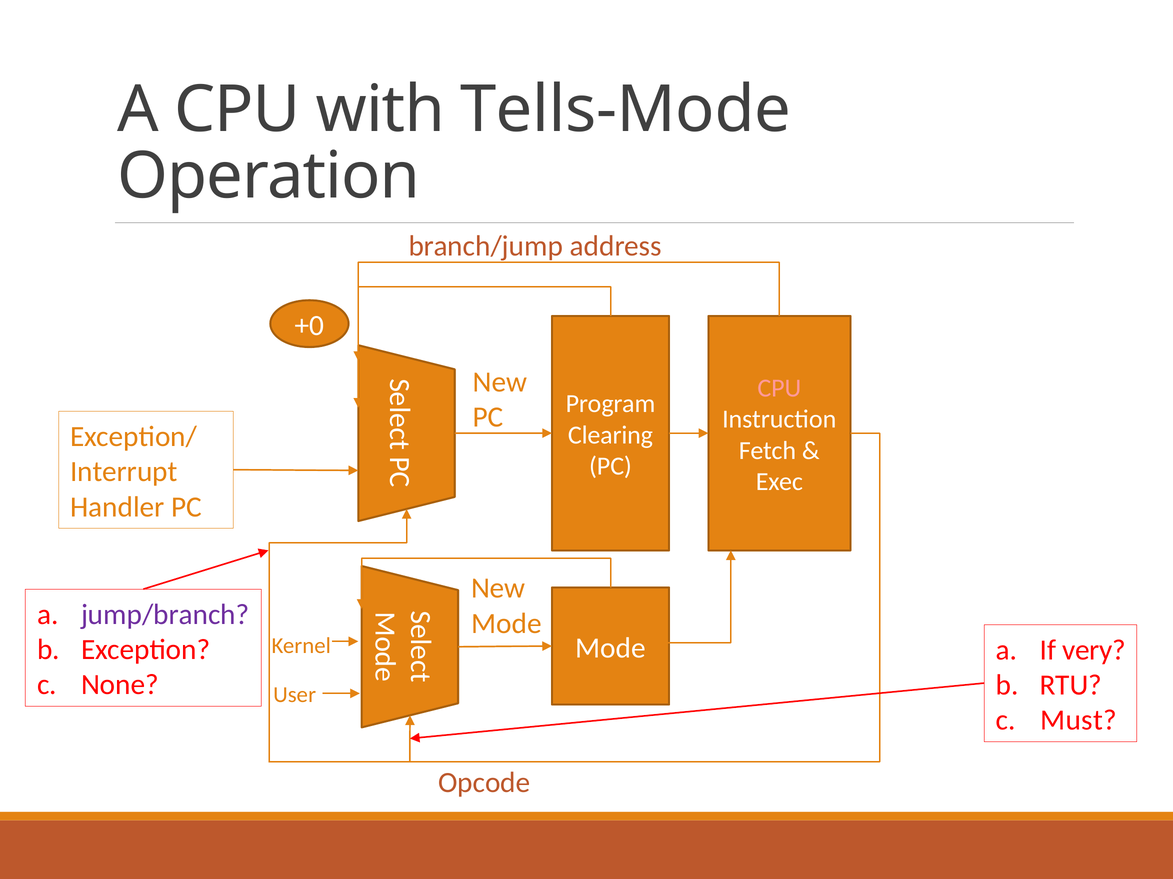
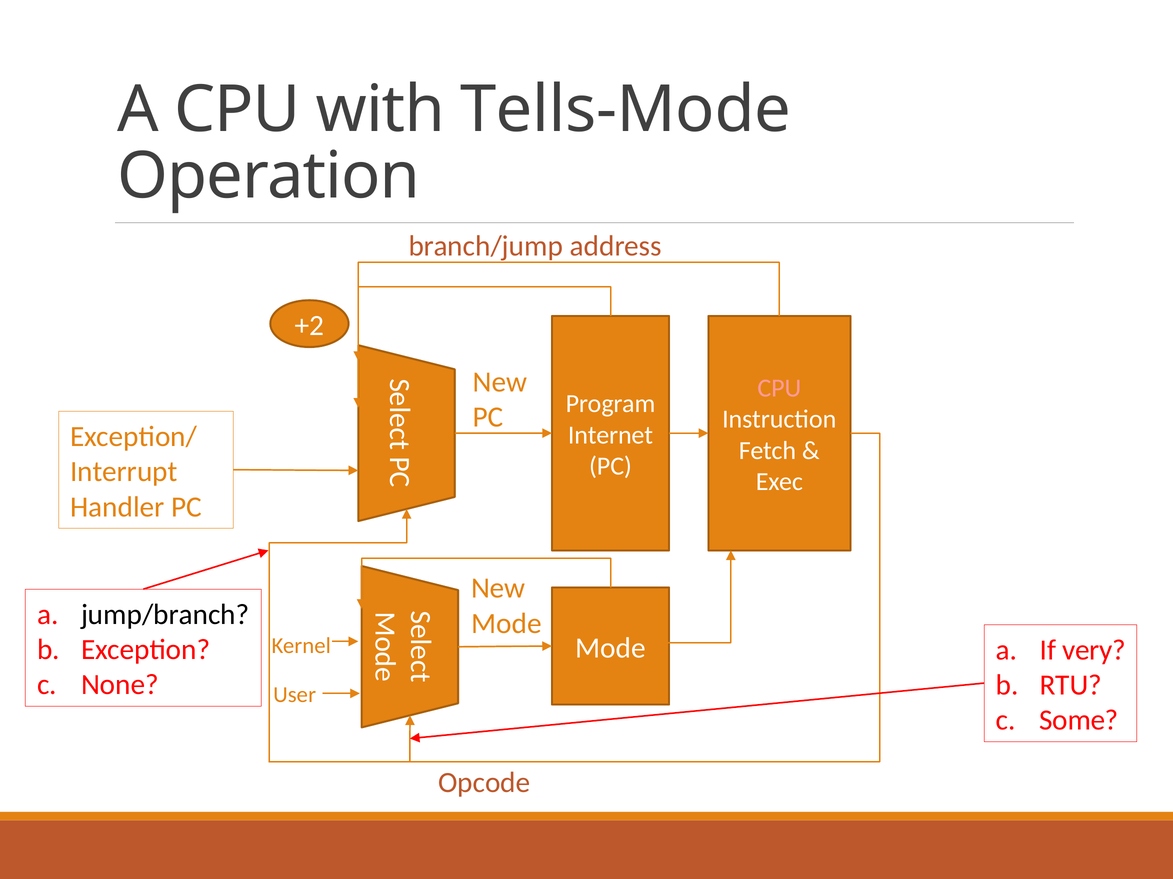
+0: +0 -> +2 (309, 326)
Clearing: Clearing -> Internet (610, 435)
jump/branch colour: purple -> black (165, 615)
Must: Must -> Some (1079, 721)
